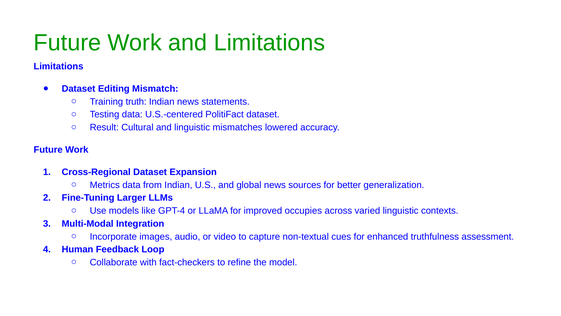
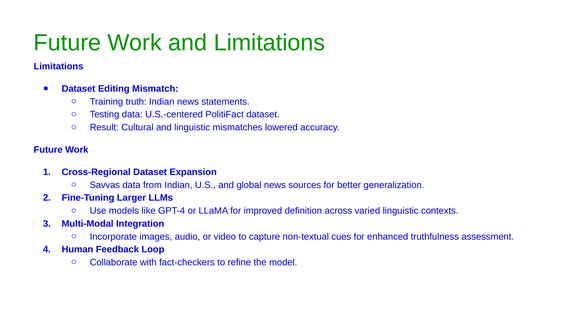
Metrics: Metrics -> Savvas (105, 185)
occupies: occupies -> definition (303, 210)
